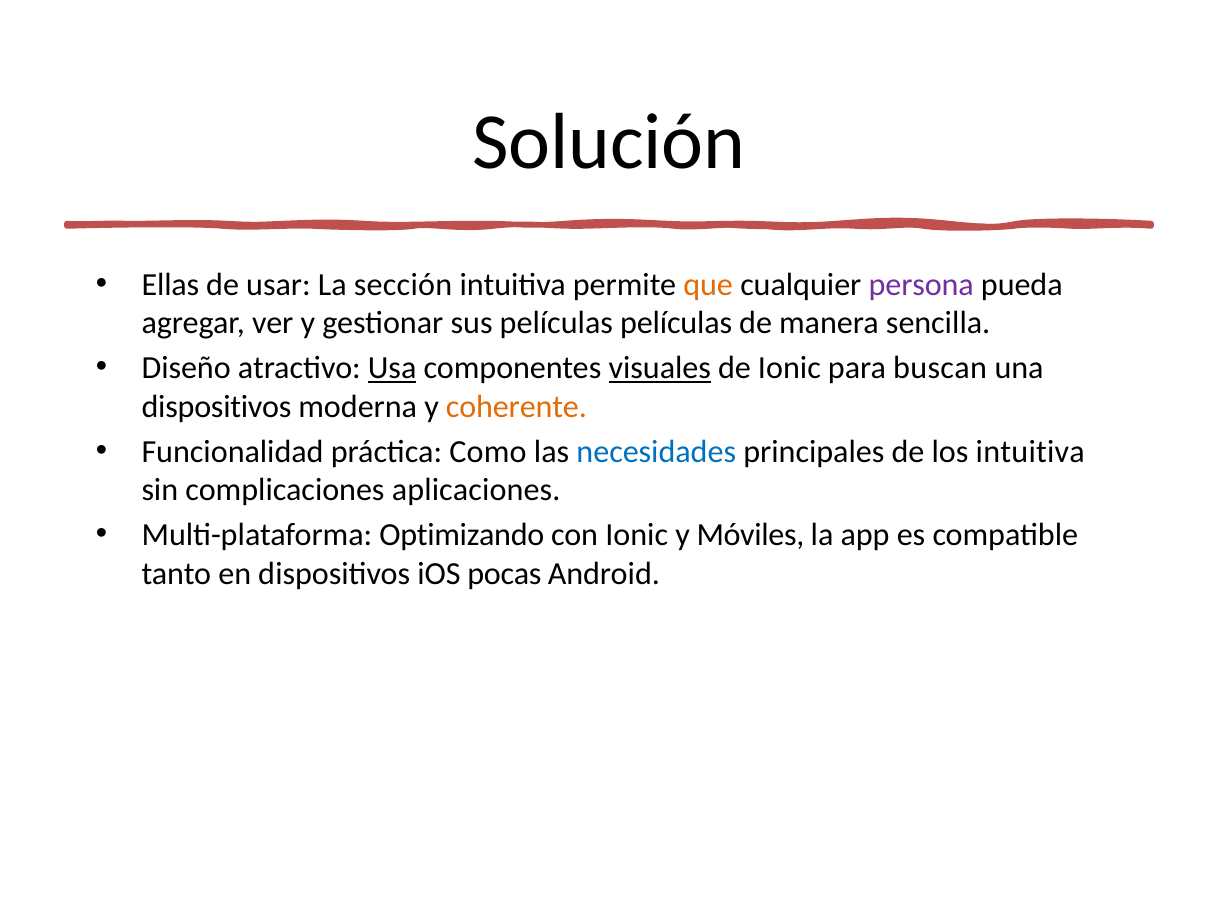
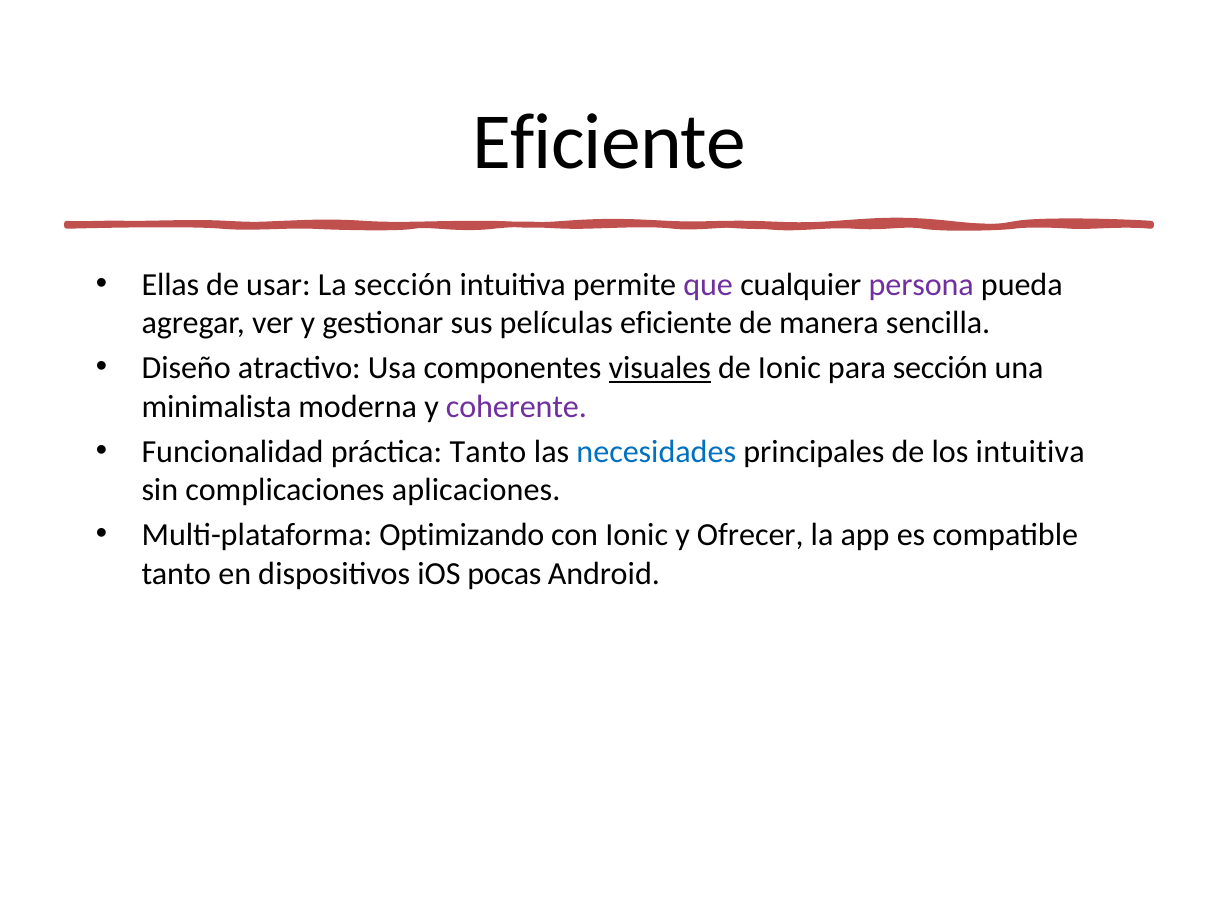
Solución: Solución -> Eficiente (609, 142)
que colour: orange -> purple (708, 285)
películas películas: películas -> eficiente (676, 323)
Usa underline: present -> none (392, 368)
para buscan: buscan -> sección (940, 368)
dispositivos: dispositivos -> minimalista (217, 406)
coherente colour: orange -> purple (516, 406)
práctica Como: Como -> Tanto (488, 451)
Móviles: Móviles -> Ofrecer (750, 535)
